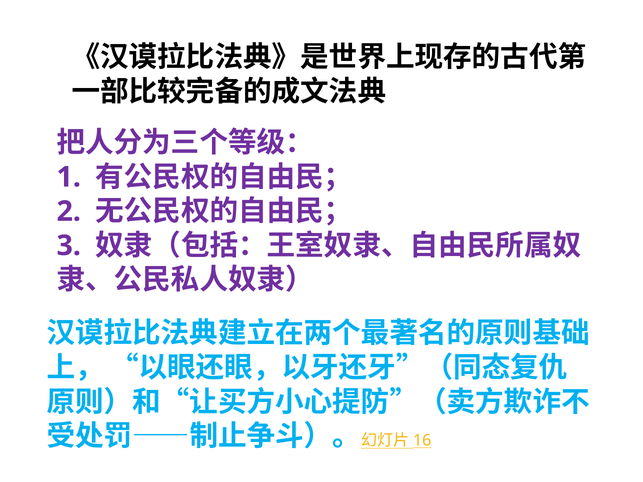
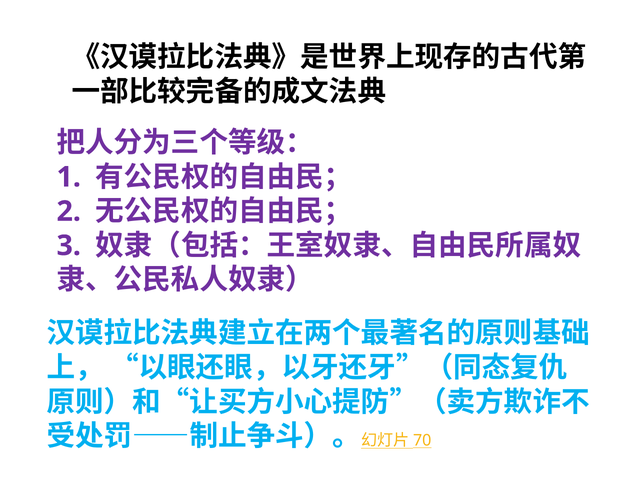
16: 16 -> 70 (422, 441)
